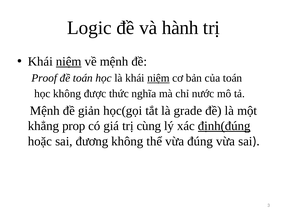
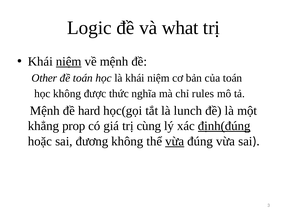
hành: hành -> what (180, 28)
Proof: Proof -> Other (44, 78)
niệm underline: present -> none (158, 78)
nước: nước -> rules (203, 94)
giản: giản -> hard (89, 111)
grade: grade -> lunch (188, 111)
vừa underline: none -> present (175, 141)
